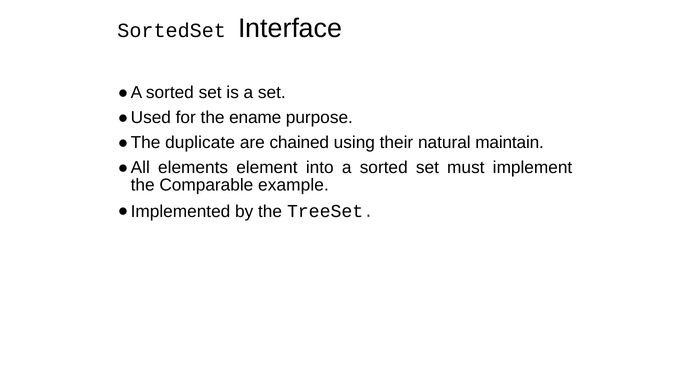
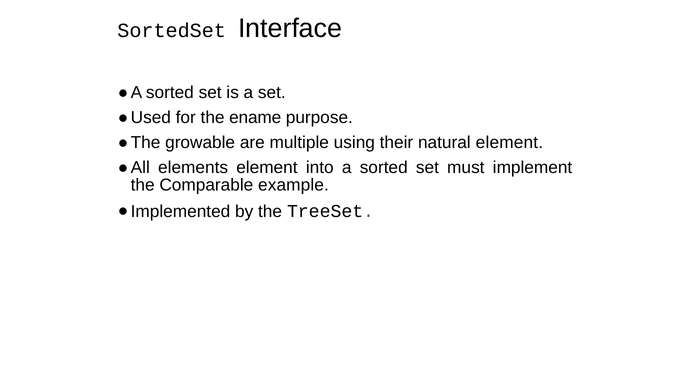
duplicate: duplicate -> growable (200, 143)
chained: chained -> multiple (299, 143)
natural maintain: maintain -> element (509, 143)
